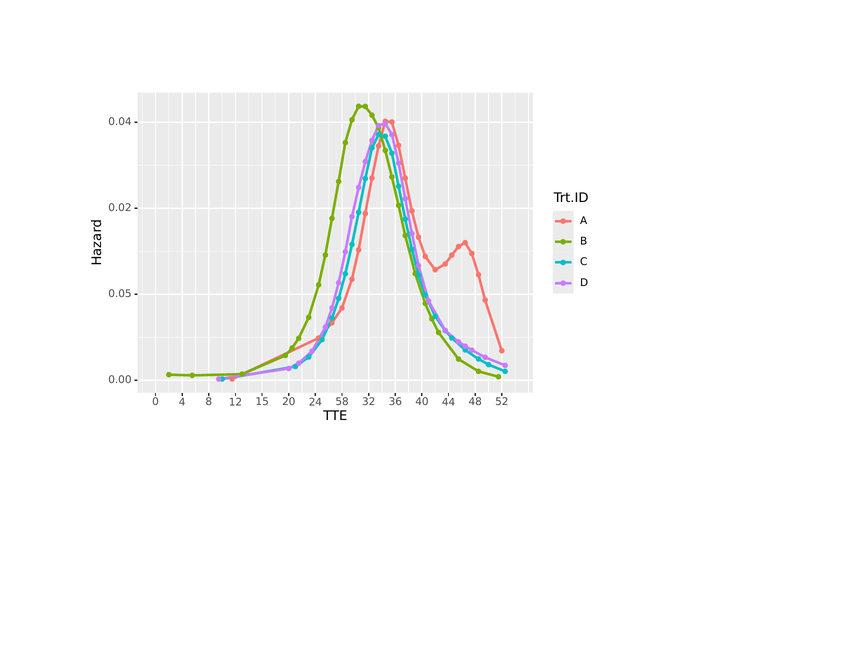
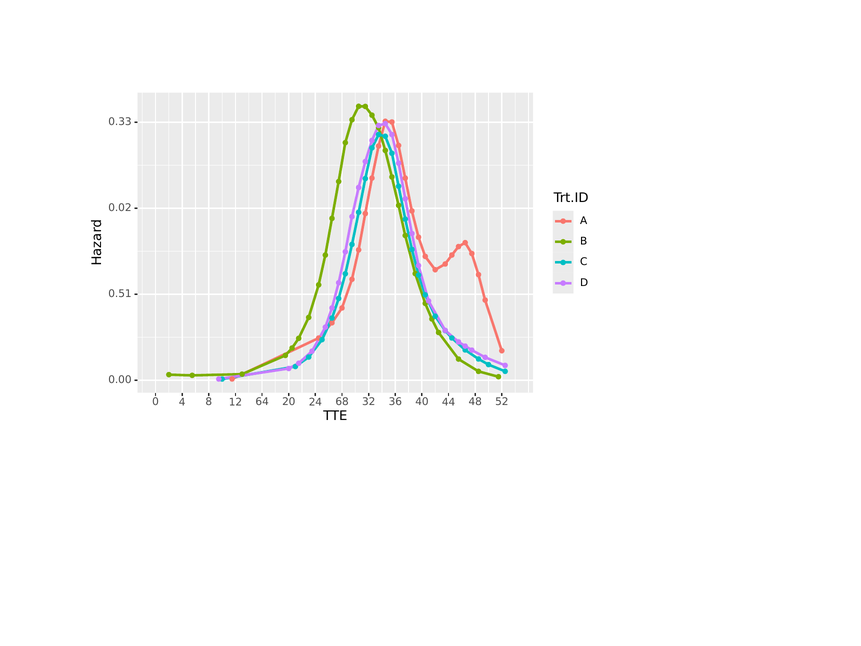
0.04: 0.04 -> 0.33 (120, 122)
0.05: 0.05 -> 0.51 (120, 294)
15: 15 -> 64 (262, 402)
58: 58 -> 68 (342, 402)
